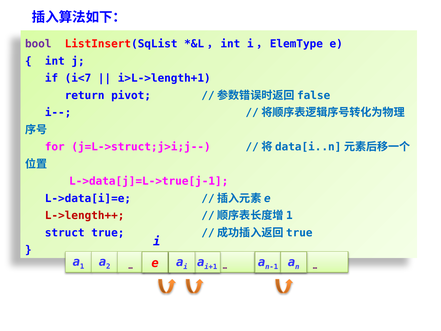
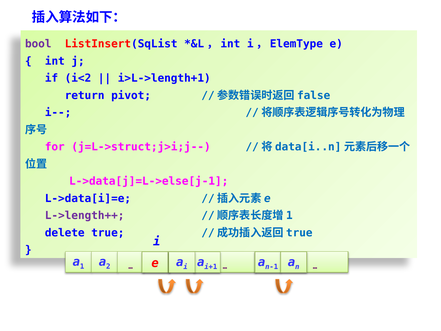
i<7: i<7 -> i<2 (78, 78)
L->data[j]=L->true[j-1: L->data[j]=L->true[j-1 -> L->data[j]=L->else[j-1 (149, 181)
L->length++ colour: red -> purple (85, 215)
struct: struct -> delete (65, 233)
